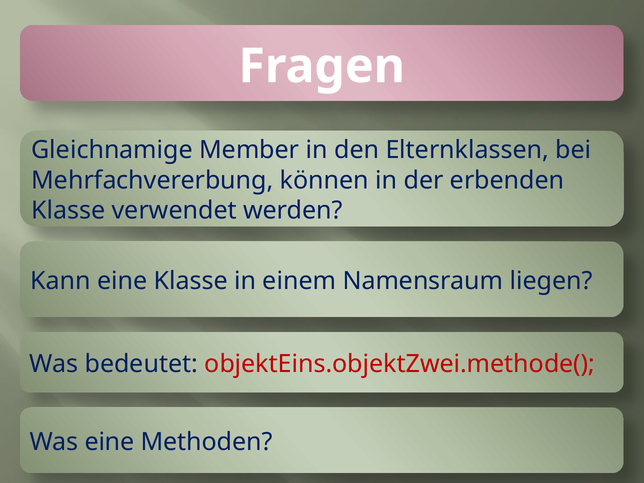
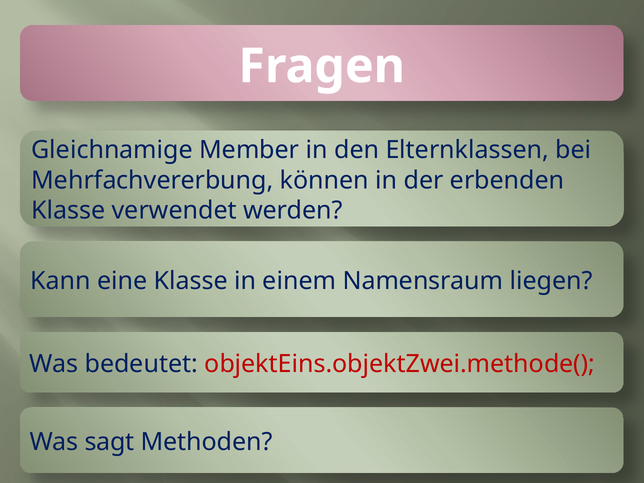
Was eine: eine -> sagt (110, 442)
